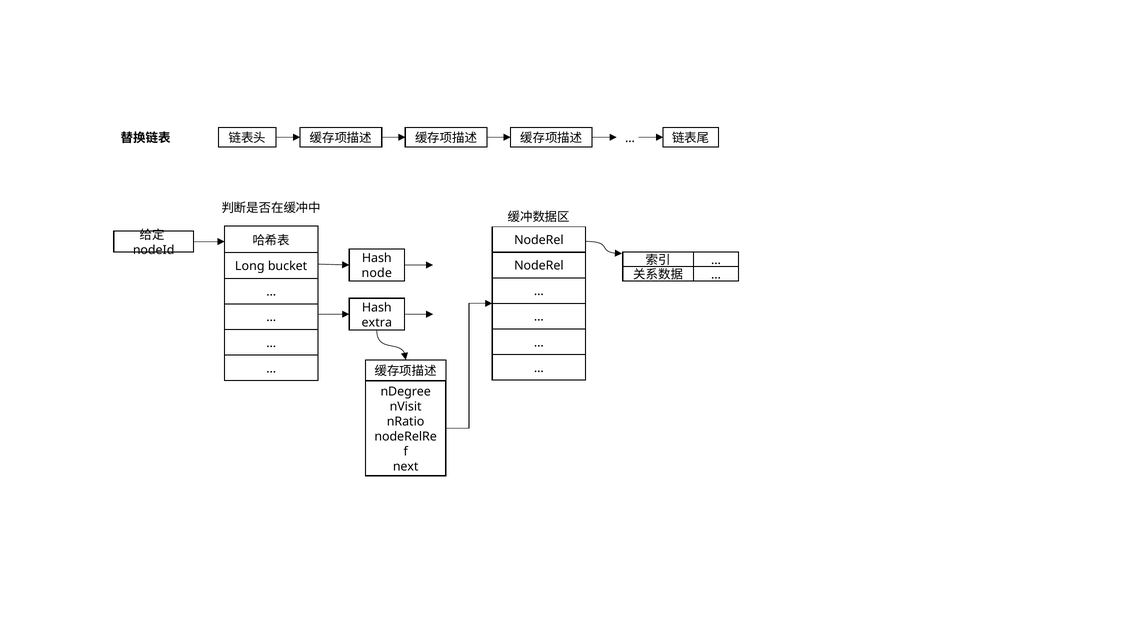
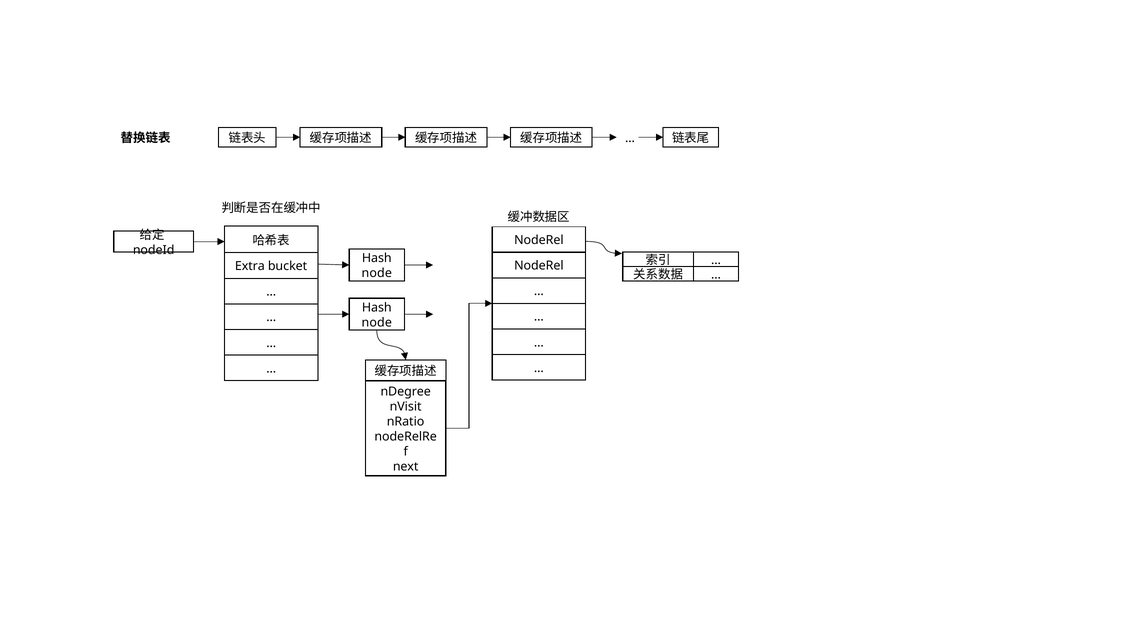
Long: Long -> Extra (250, 266)
extra: extra -> node (377, 323)
